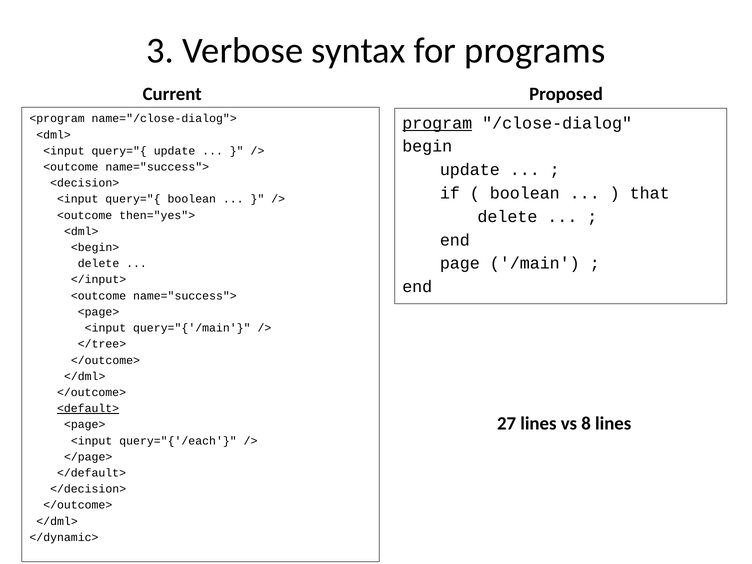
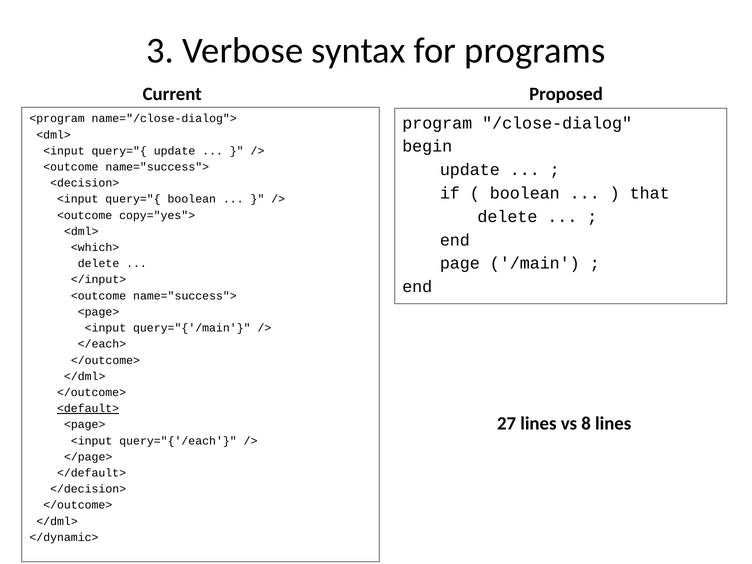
program underline: present -> none (437, 123)
then="yes">: then="yes"> -> copy="yes"> (157, 215)
<begin>: <begin> -> <which> (95, 247)
</tree>: </tree> -> </each> (102, 344)
